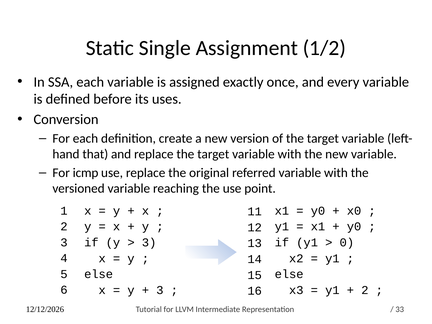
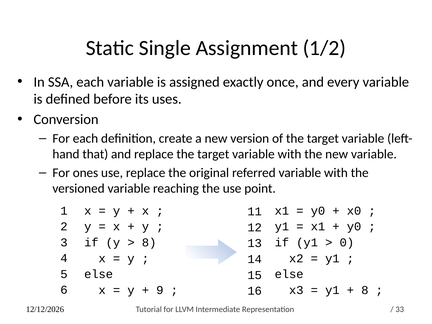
icmp: icmp -> ones (86, 173)
3: 3 -> 8 (149, 243)
3: 3 -> 9 (160, 290)
2: 2 -> 8 (365, 290)
